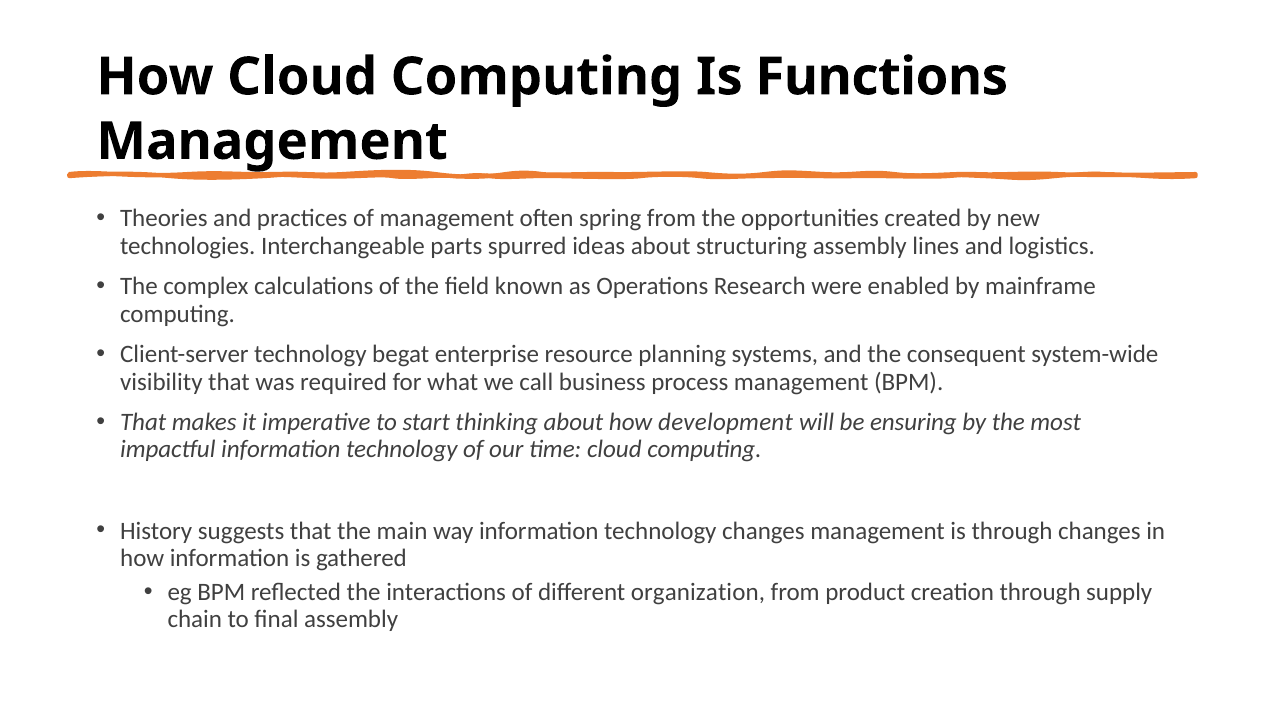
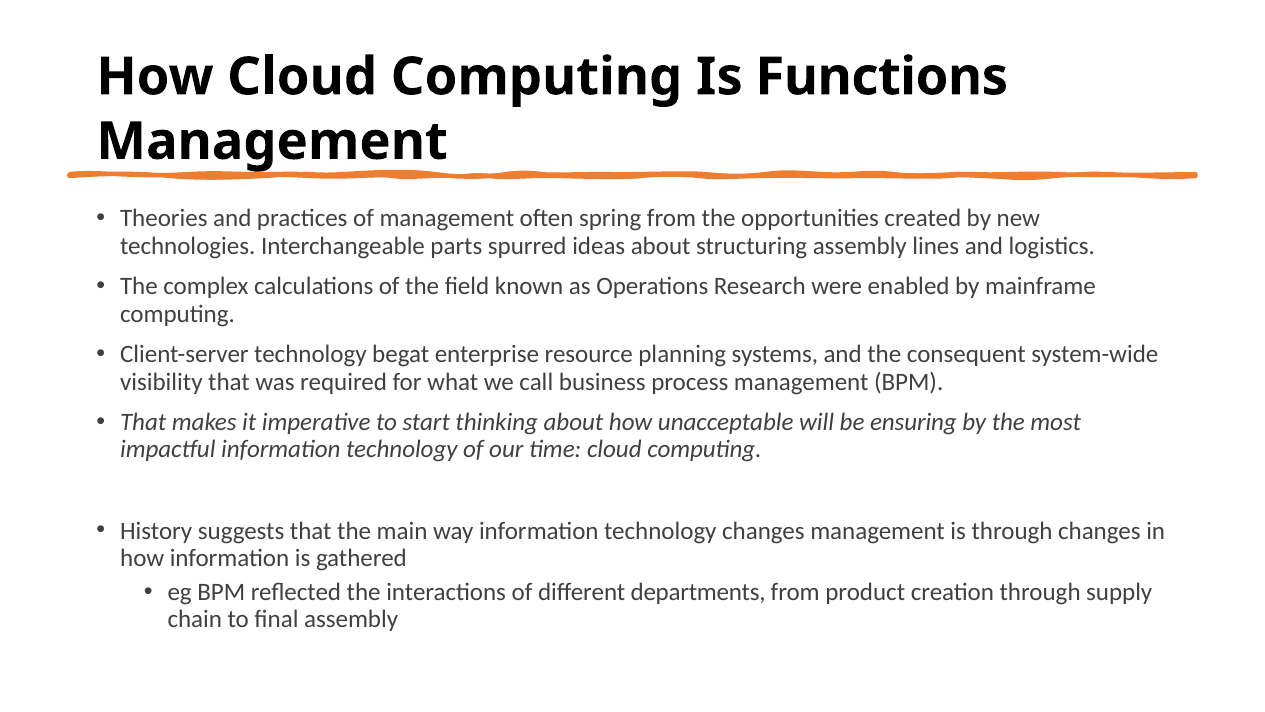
development: development -> unacceptable (726, 422)
organization: organization -> departments (698, 592)
